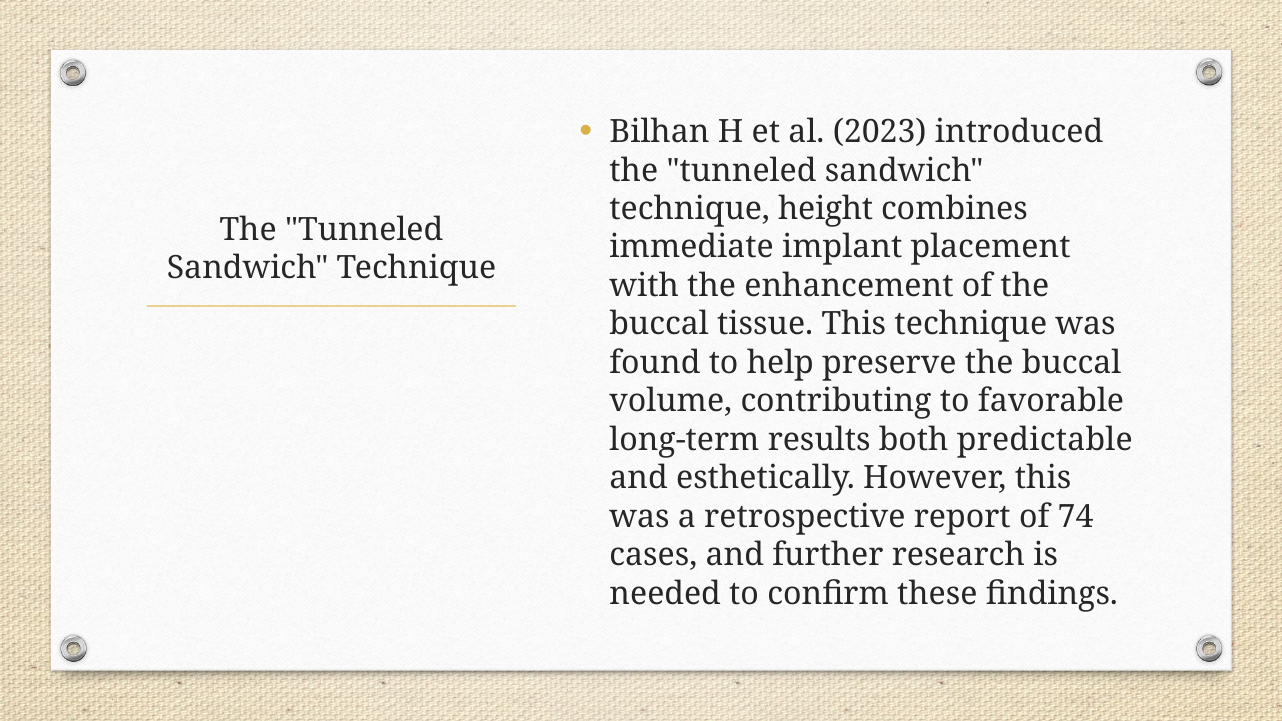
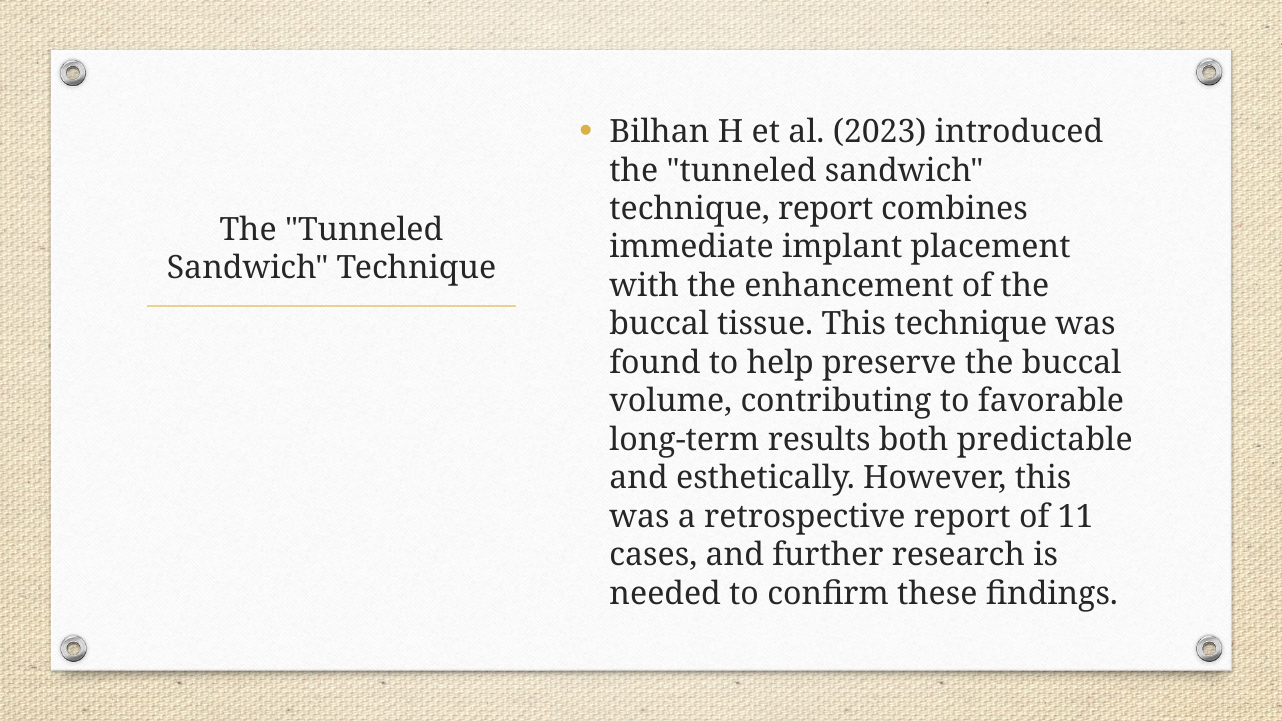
technique height: height -> report (826, 209)
74: 74 -> 11 (1076, 517)
